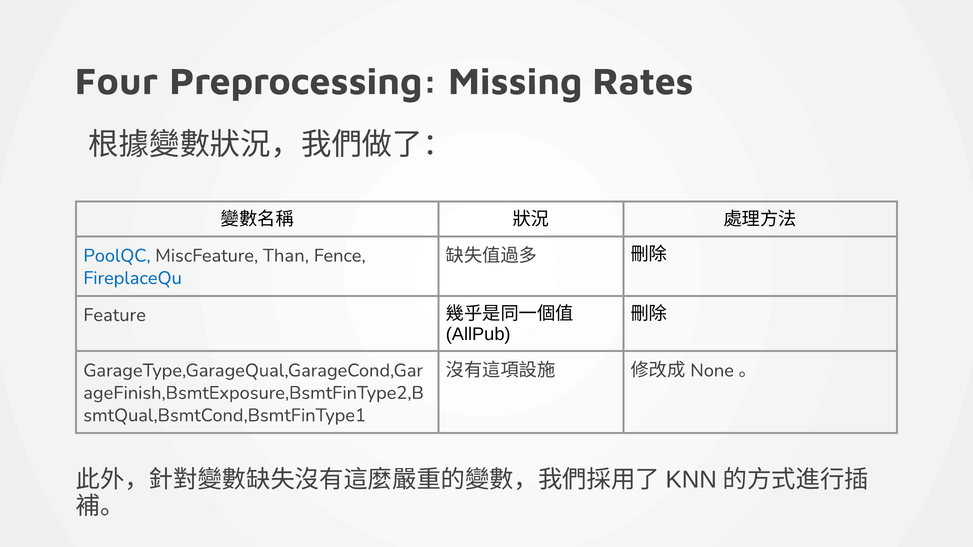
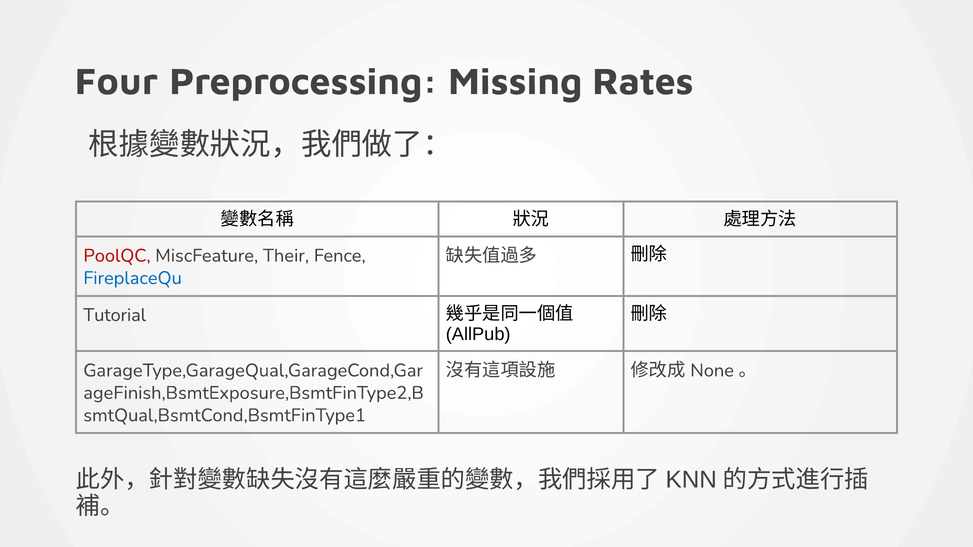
PoolQC colour: blue -> red (117, 256)
Than: Than -> Their (286, 256)
Feature: Feature -> Tutorial (115, 315)
